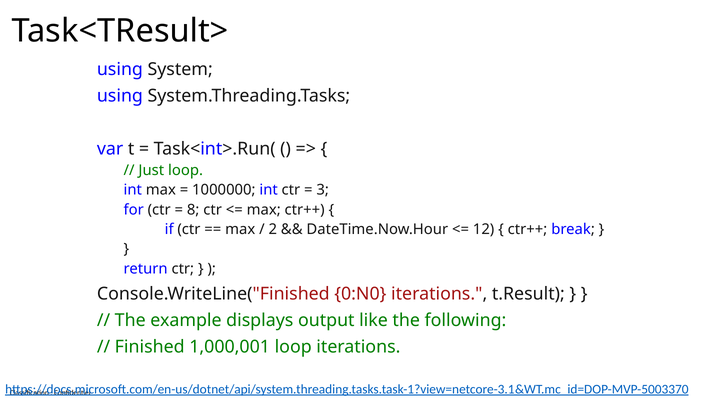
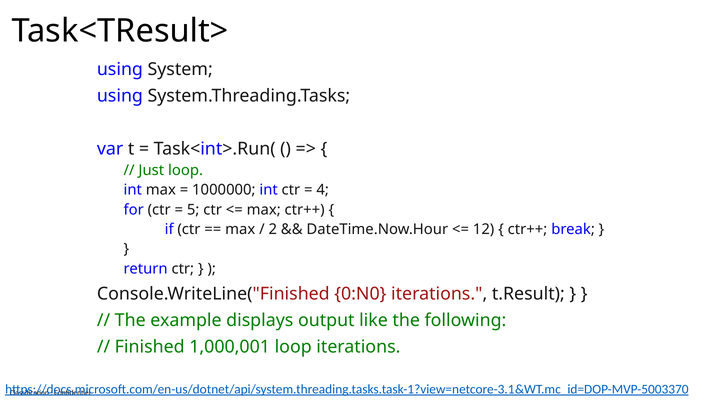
3: 3 -> 4 (323, 190)
8: 8 -> 5 (193, 210)
